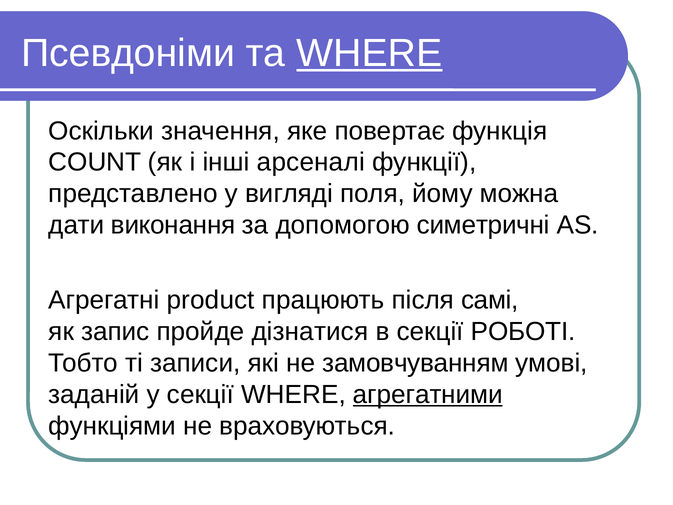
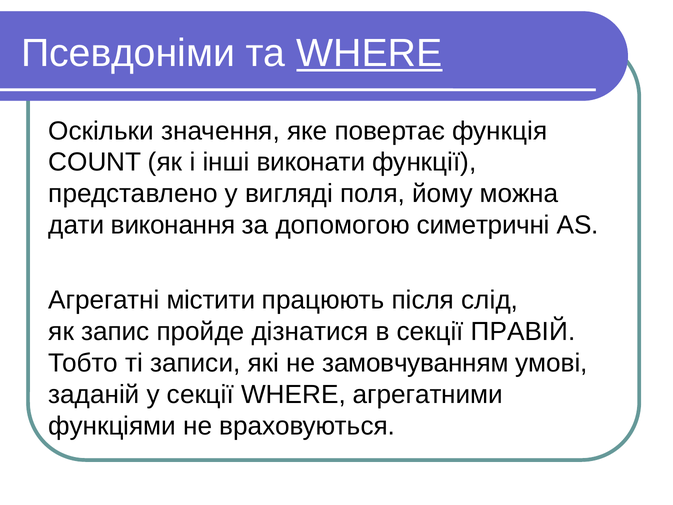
арсеналі: арсеналі -> виконати (311, 162)
product: product -> містити (211, 300)
самі: самі -> слід (490, 300)
РОБОТІ: РОБОТІ -> ПРАВІЙ (523, 332)
агрегатними underline: present -> none (428, 394)
